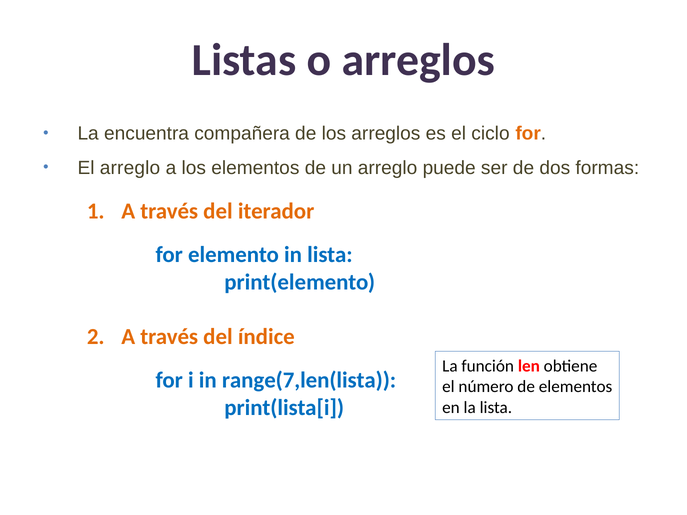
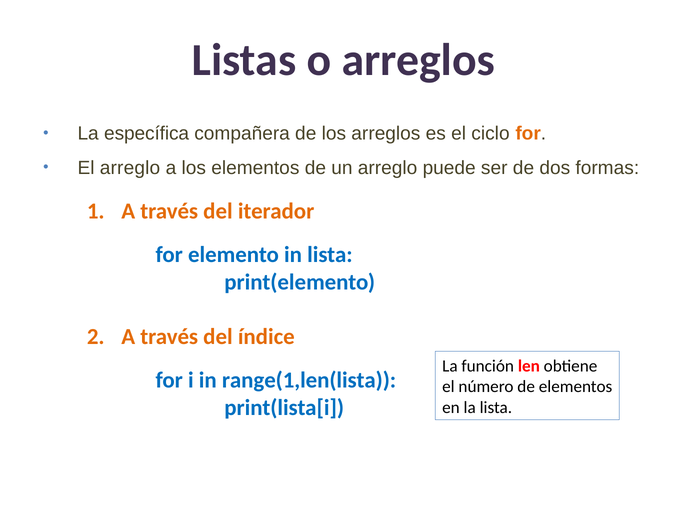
encuentra: encuentra -> específica (147, 134)
range(7,len(lista: range(7,len(lista -> range(1,len(lista (309, 381)
